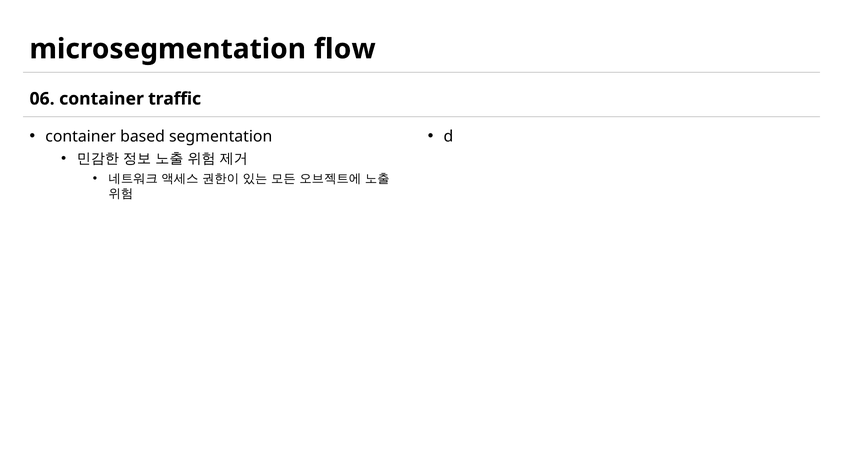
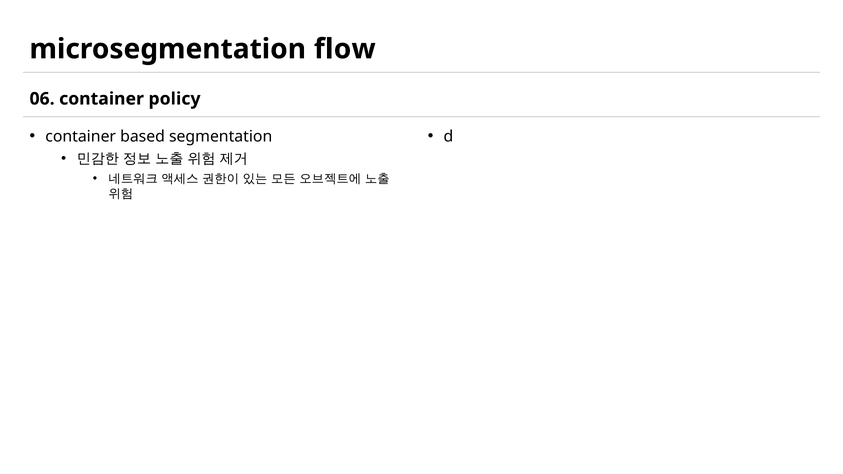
traffic: traffic -> policy (175, 99)
